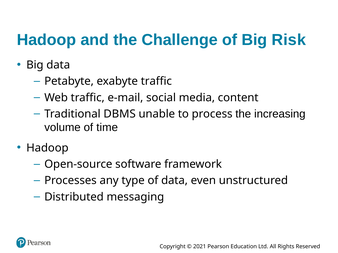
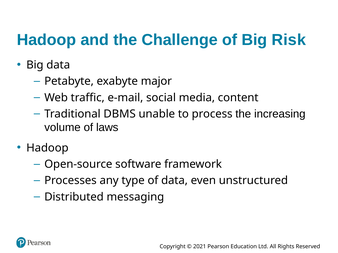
exabyte traffic: traffic -> major (156, 81)
time: time -> laws (107, 128)
